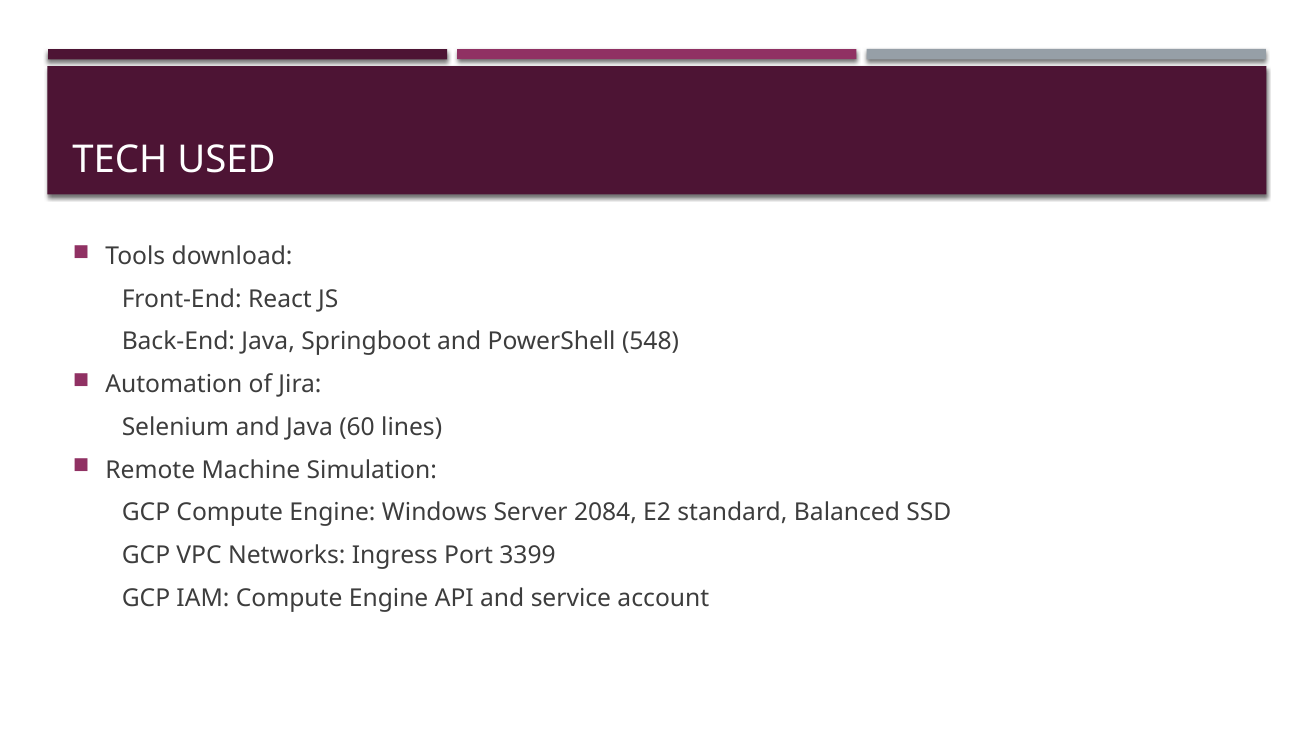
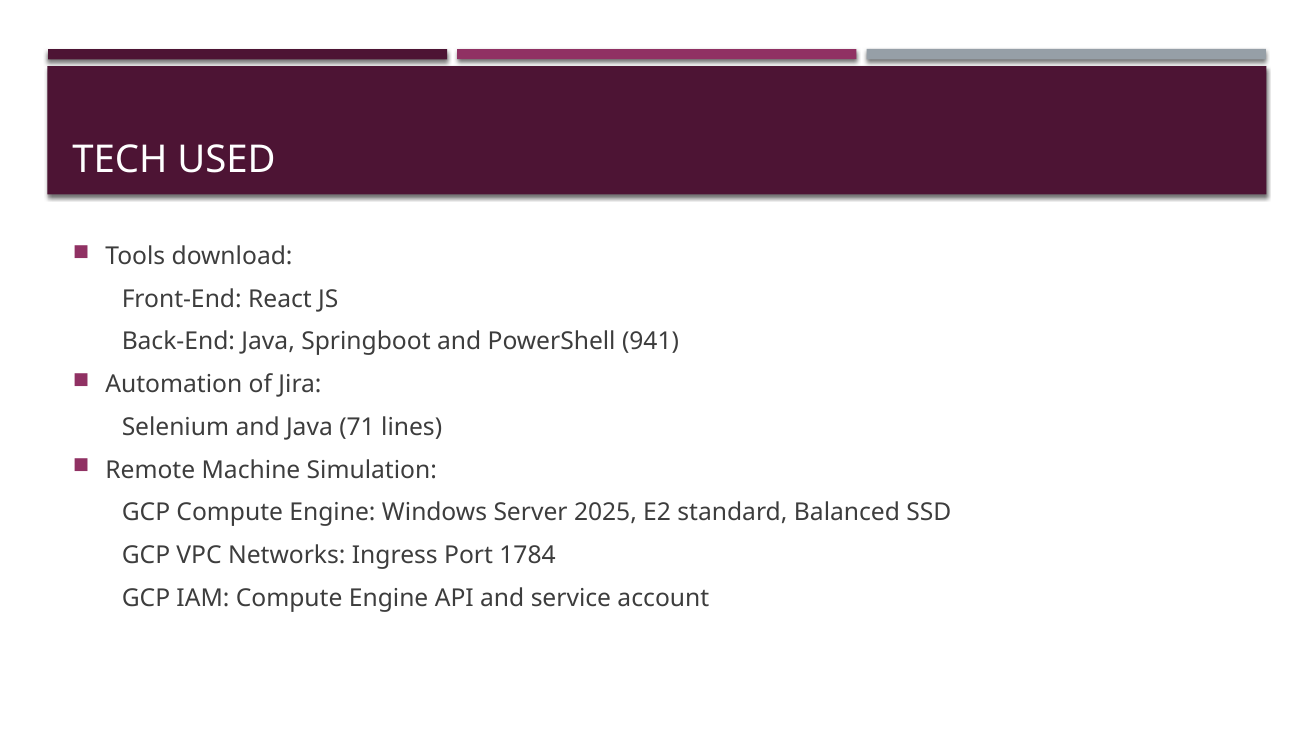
548: 548 -> 941 (651, 342)
60: 60 -> 71 (357, 427)
2084: 2084 -> 2025 (605, 513)
3399: 3399 -> 1784 (528, 555)
